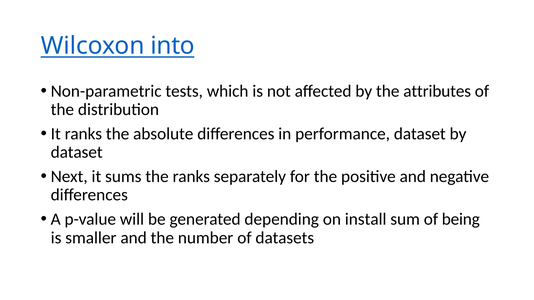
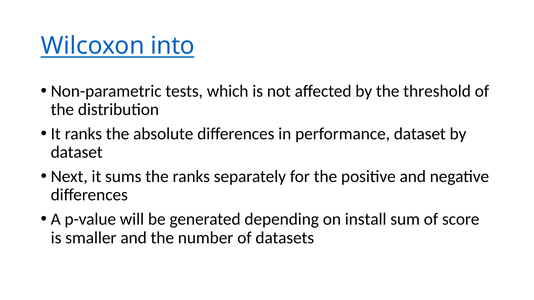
attributes: attributes -> threshold (437, 91)
being: being -> score (461, 219)
